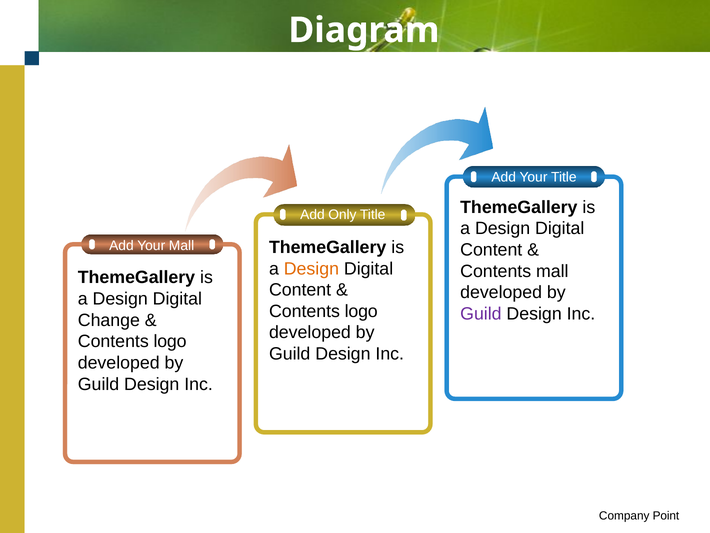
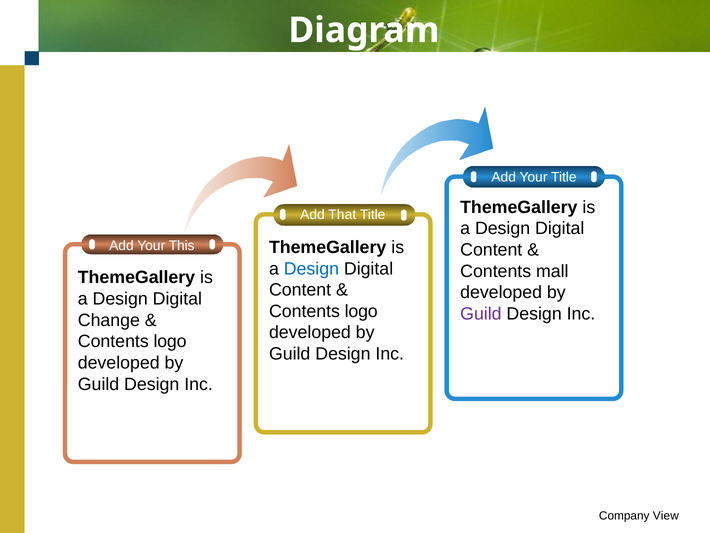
Only: Only -> That (342, 214)
Your Mall: Mall -> This (182, 245)
Design colour: orange -> blue (311, 268)
Point: Point -> View (666, 515)
